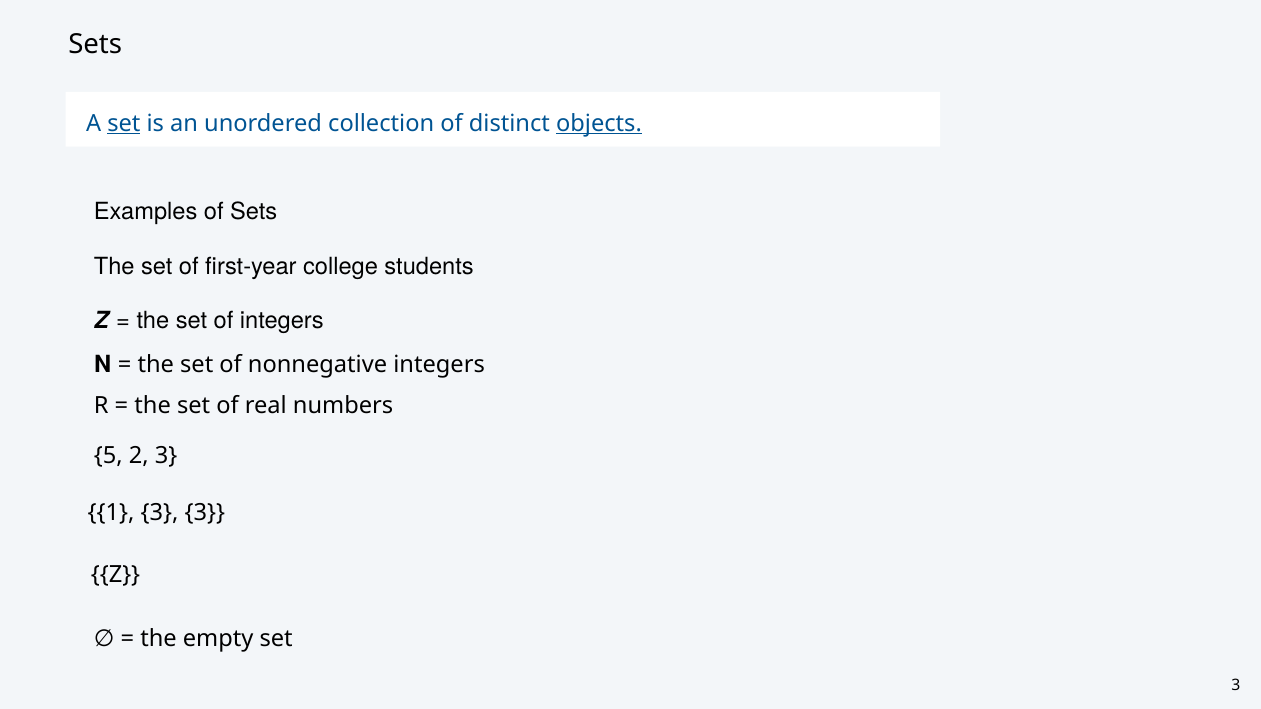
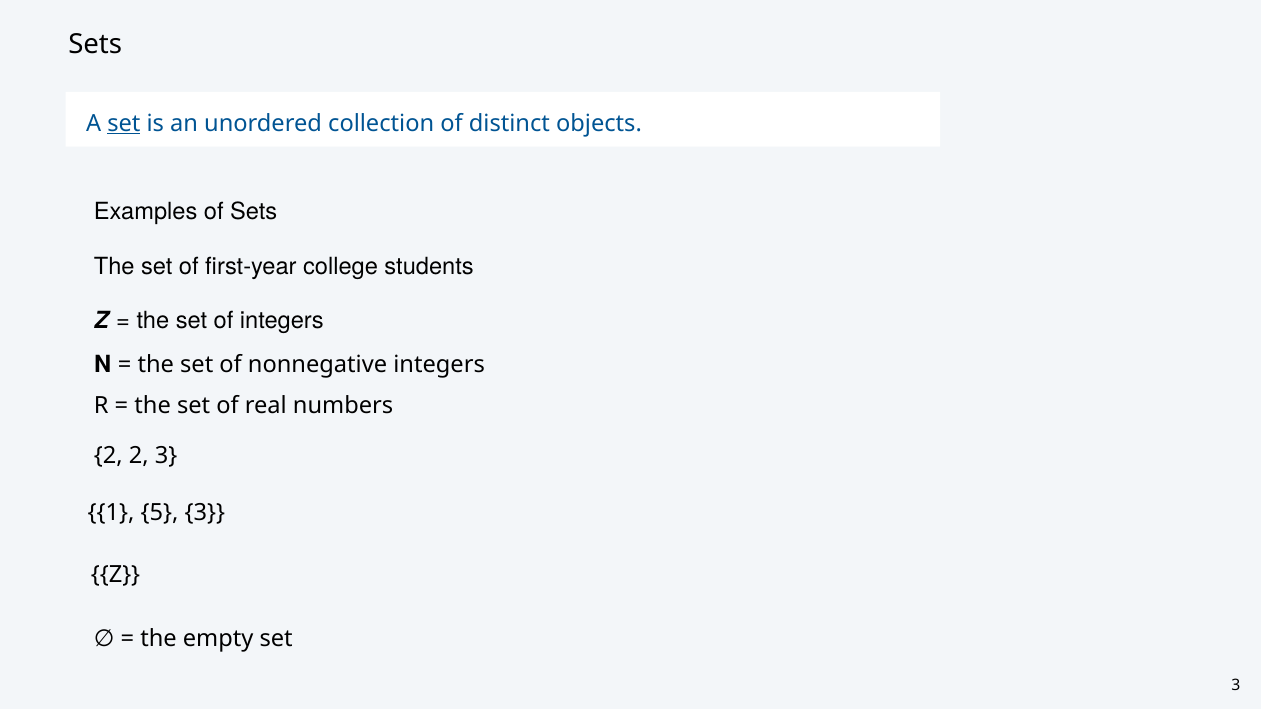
objects underline: present -> none (599, 123)
5: 5 -> 2 (108, 456)
1 3: 3 -> 5 (160, 513)
